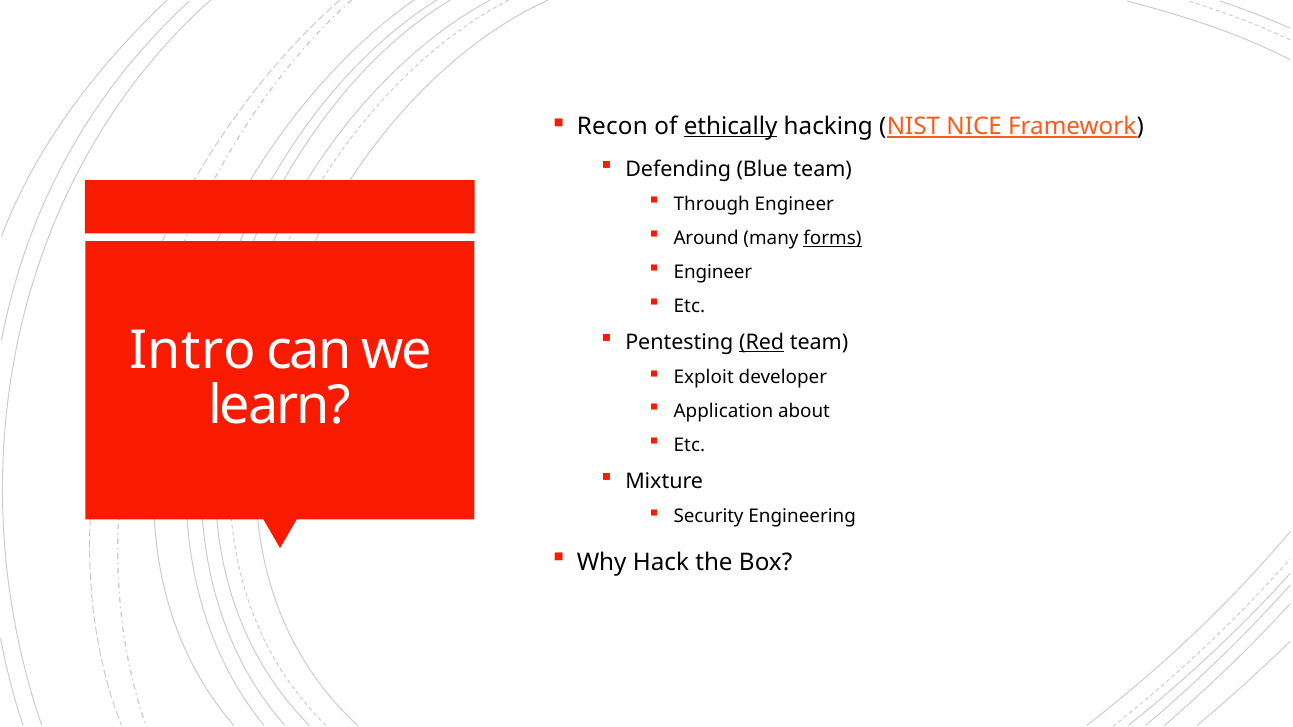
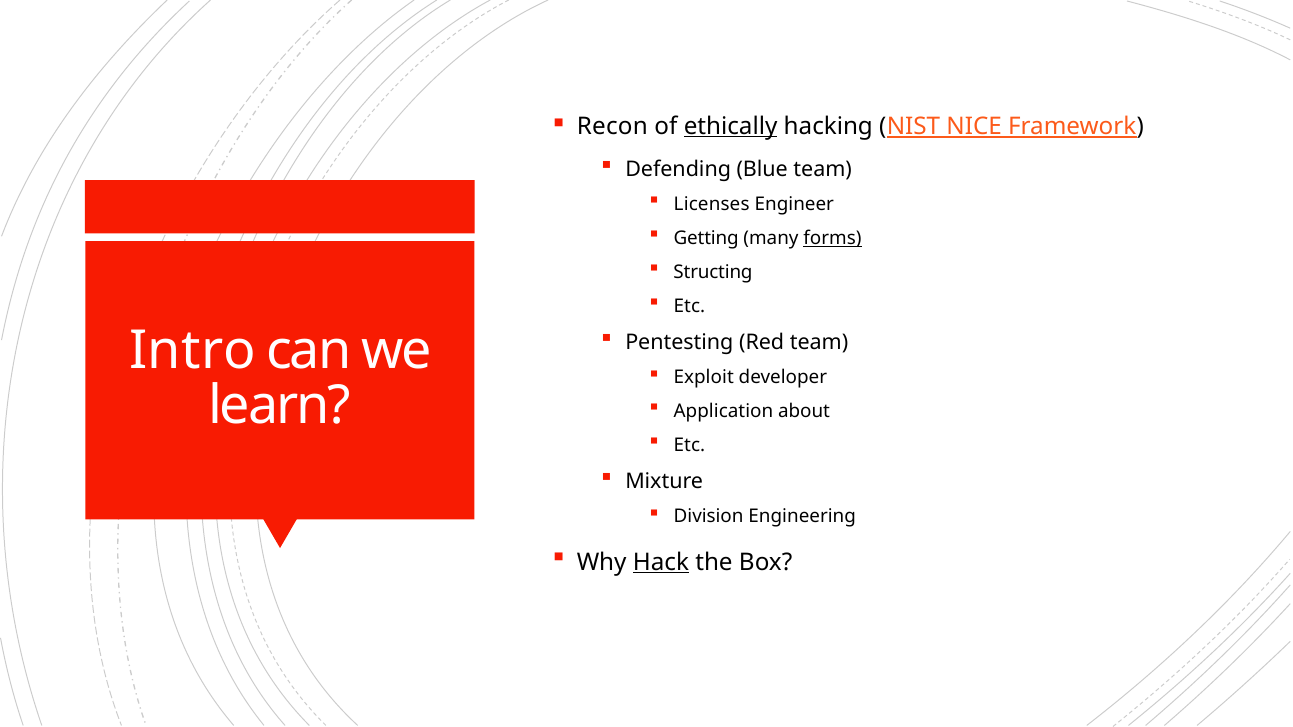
Through: Through -> Licenses (712, 204)
Around: Around -> Getting (706, 238)
Engineer: Engineer -> Structing (713, 272)
Red underline: present -> none (762, 342)
Security: Security -> Division (709, 517)
Hack underline: none -> present (661, 562)
